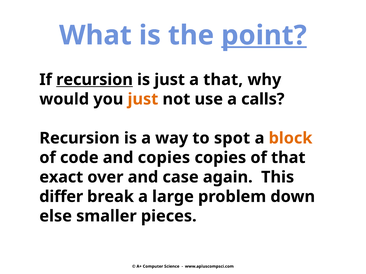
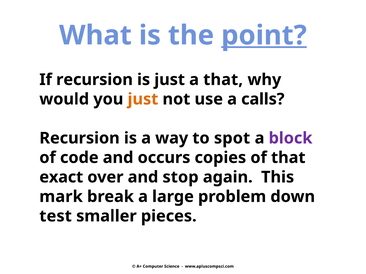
recursion underline: present -> none (95, 80)
block colour: orange -> purple (291, 138)
and copies: copies -> occurs (164, 158)
case: case -> stop (181, 177)
differ: differ -> mark (61, 197)
else: else -> test (56, 216)
